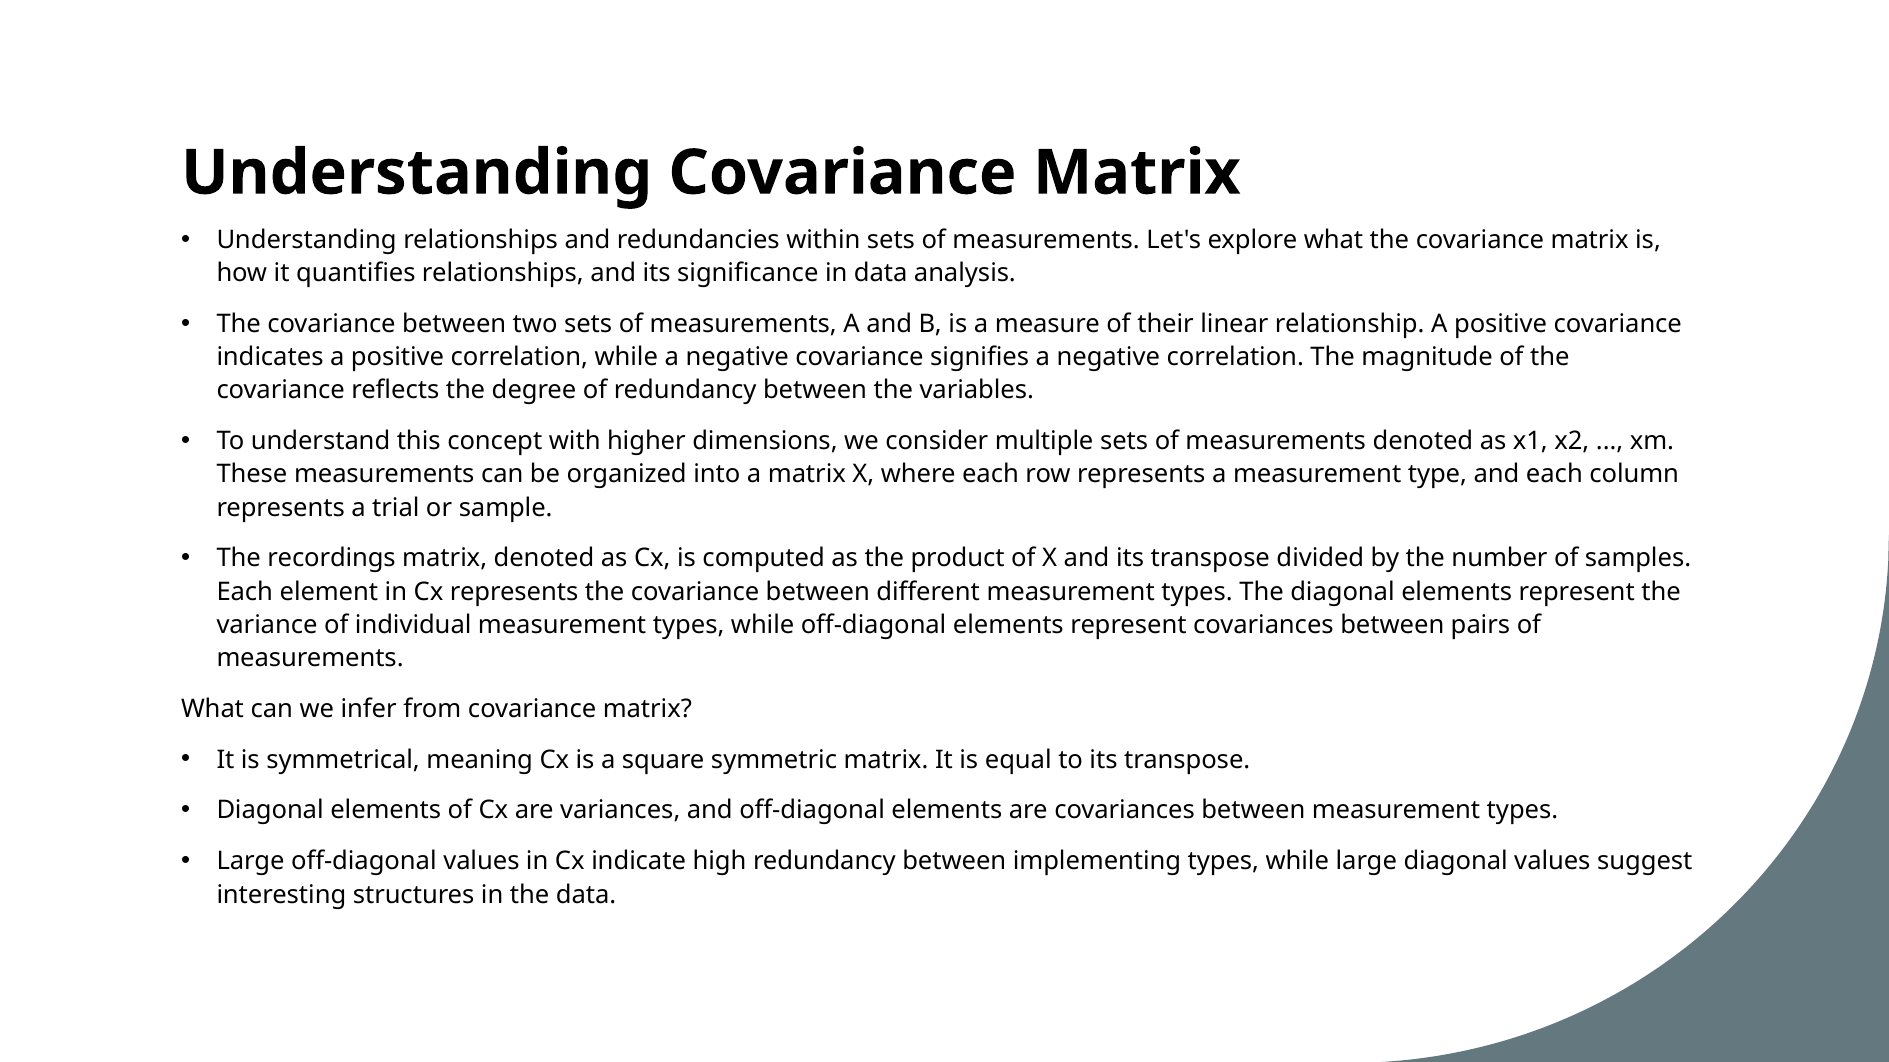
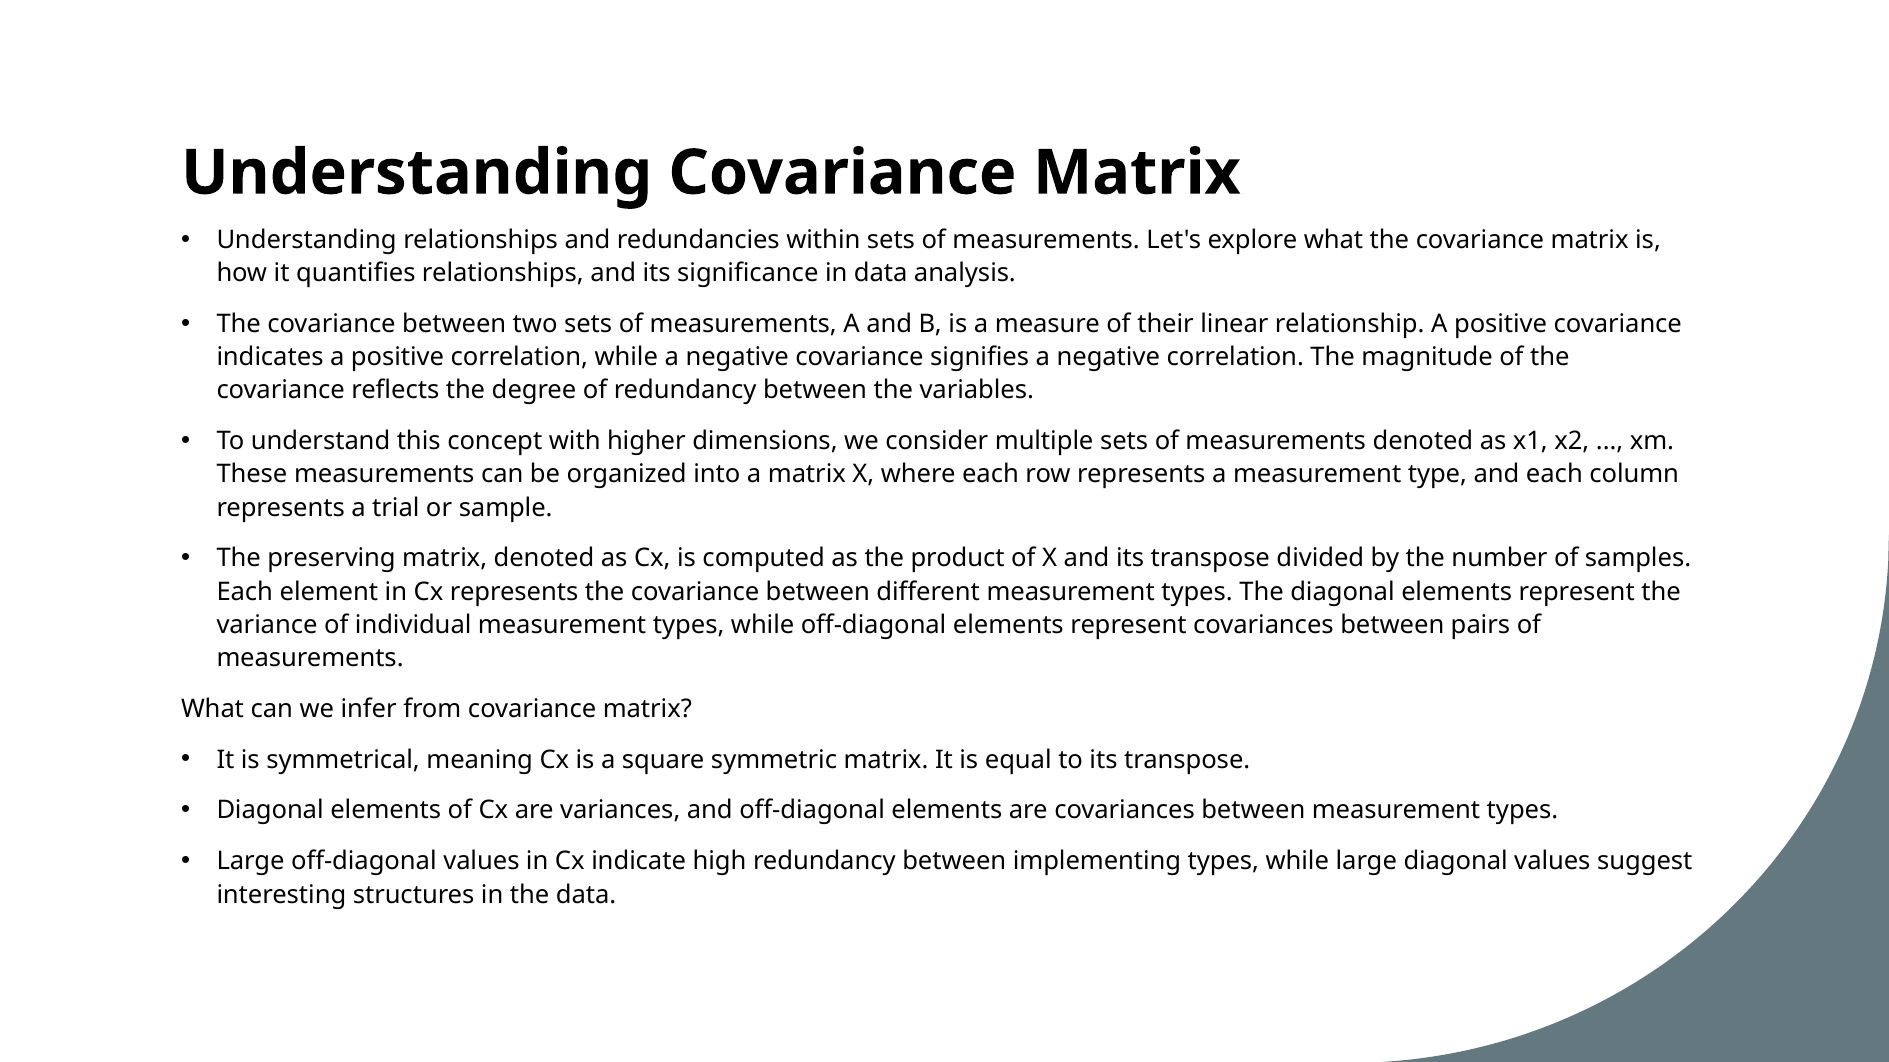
recordings: recordings -> preserving (331, 559)
